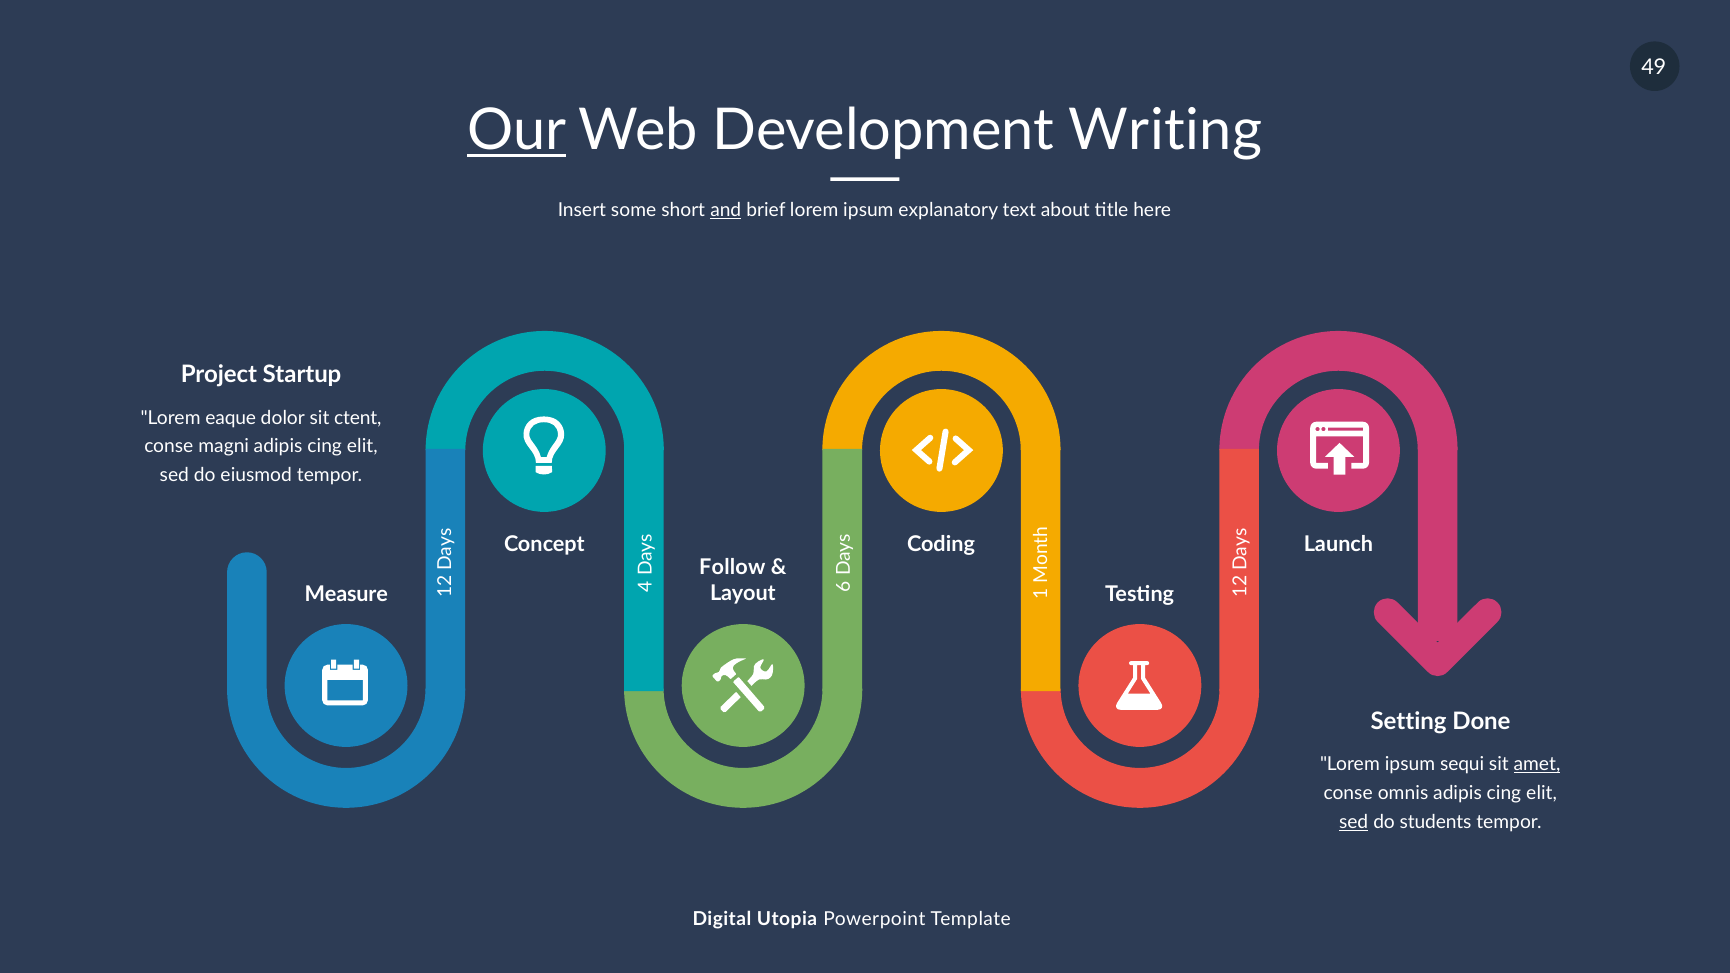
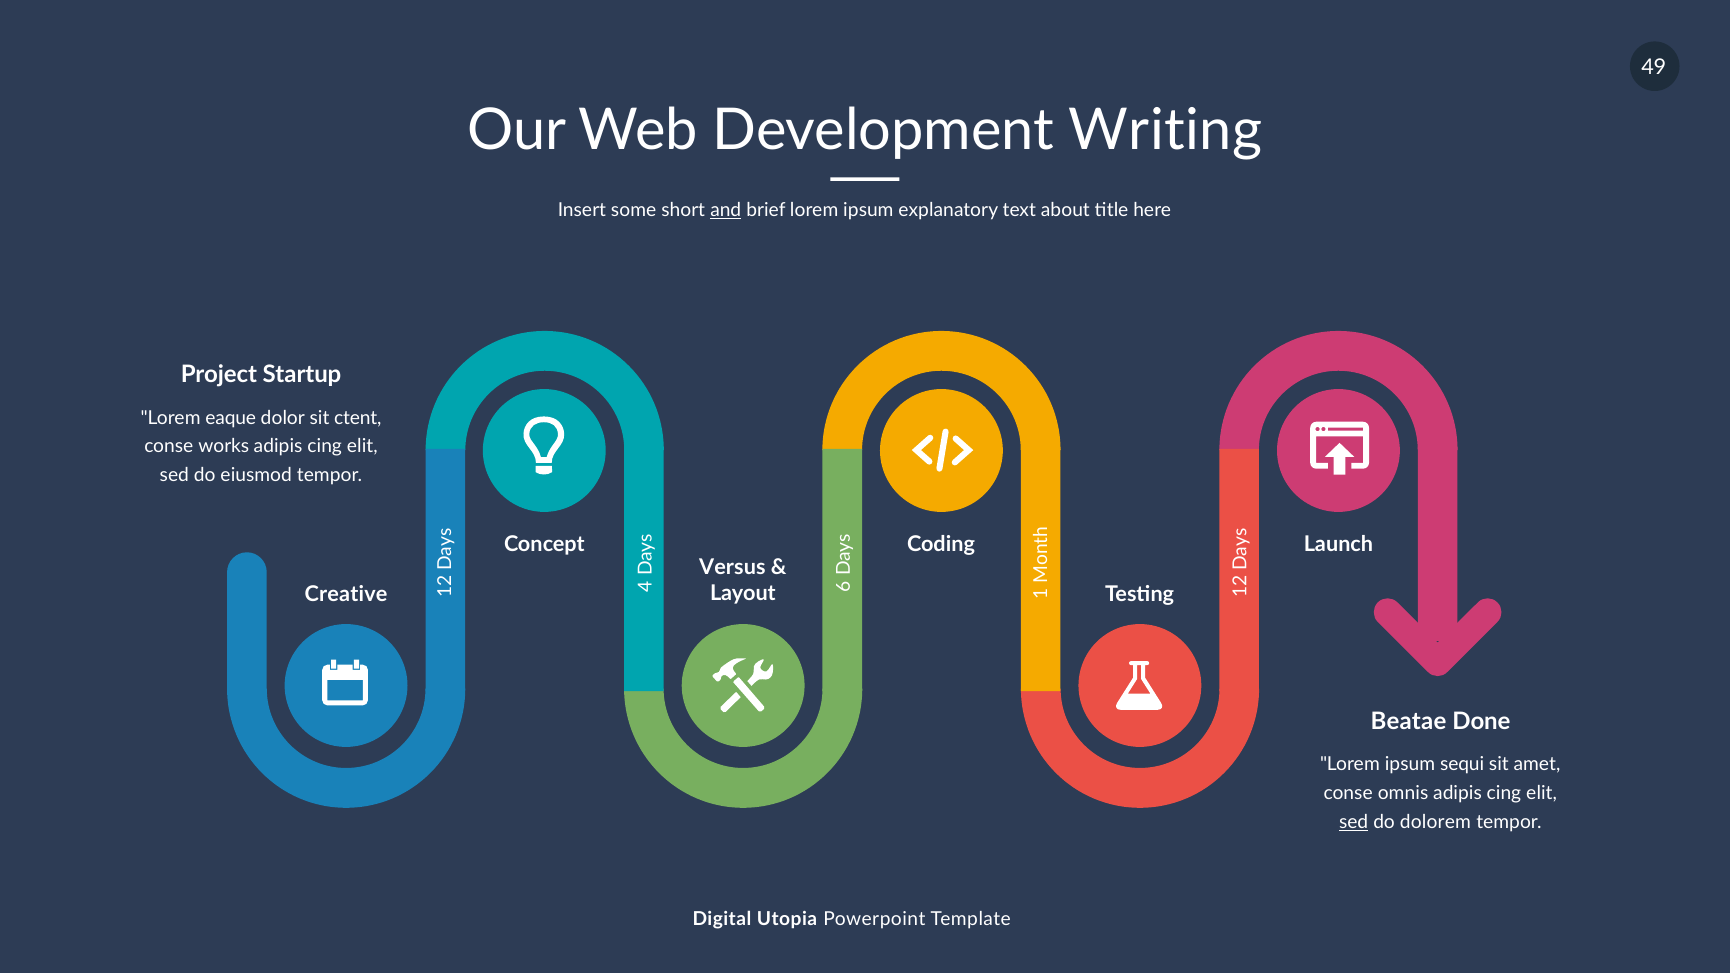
Our underline: present -> none (517, 131)
magni: magni -> works (224, 447)
Follow: Follow -> Versus (732, 568)
Measure: Measure -> Creative (346, 594)
Setting: Setting -> Beatae (1408, 722)
amet underline: present -> none (1537, 765)
students: students -> dolorem (1435, 822)
